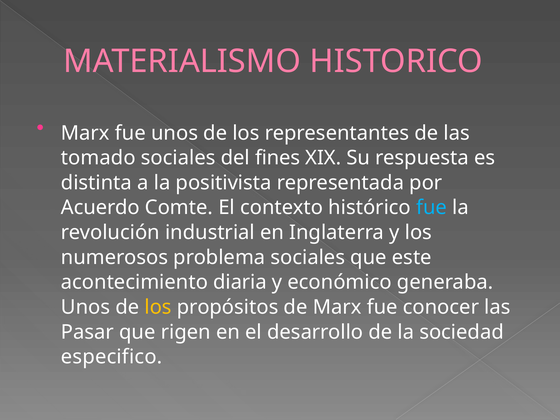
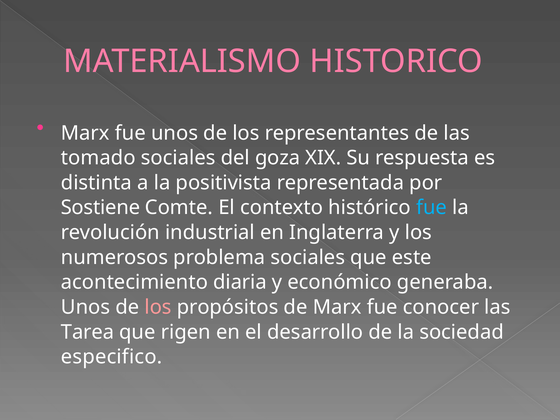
fines: fines -> goza (278, 158)
Acuerdo: Acuerdo -> Sostiene (100, 208)
los colour: yellow -> pink (158, 307)
Pasar: Pasar -> Tarea (88, 332)
